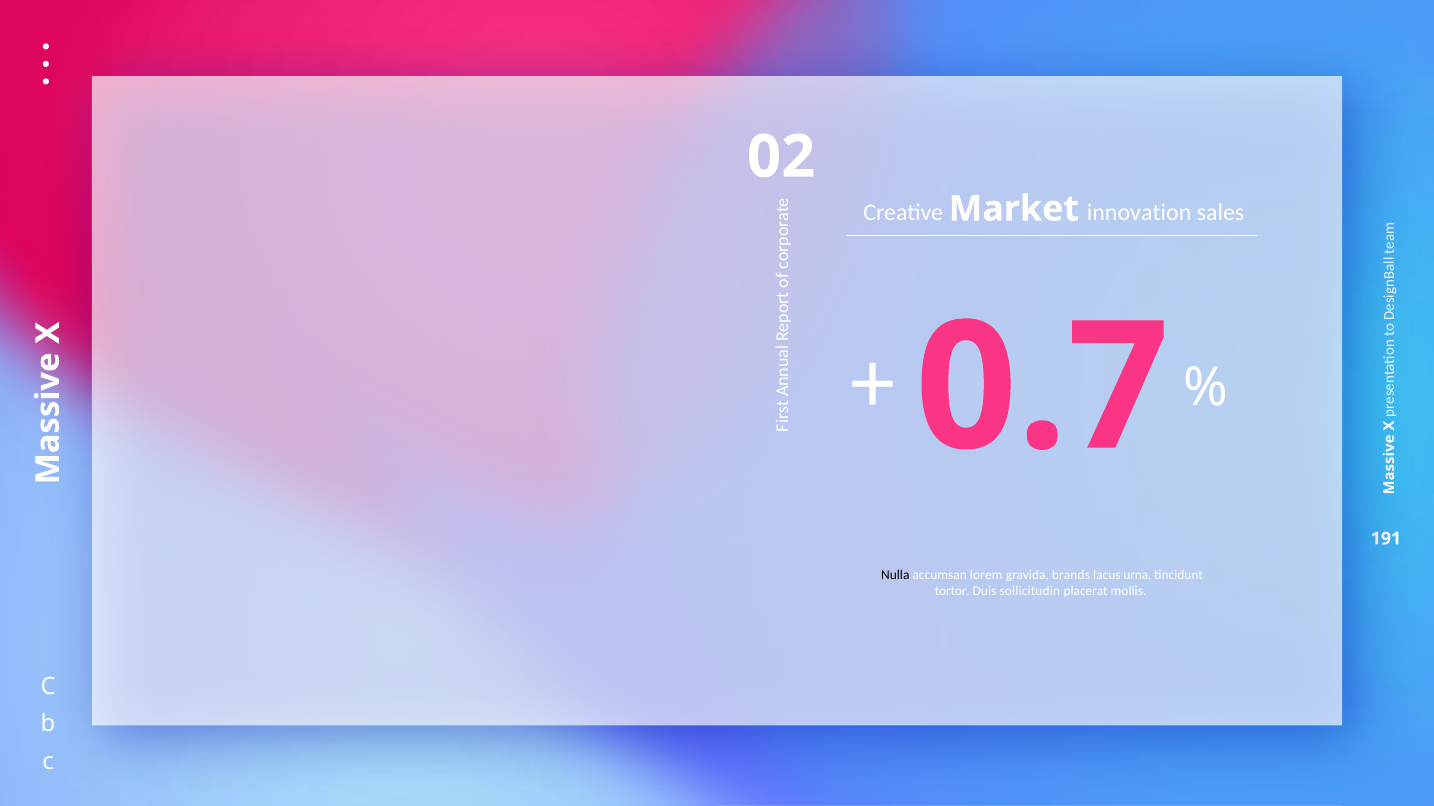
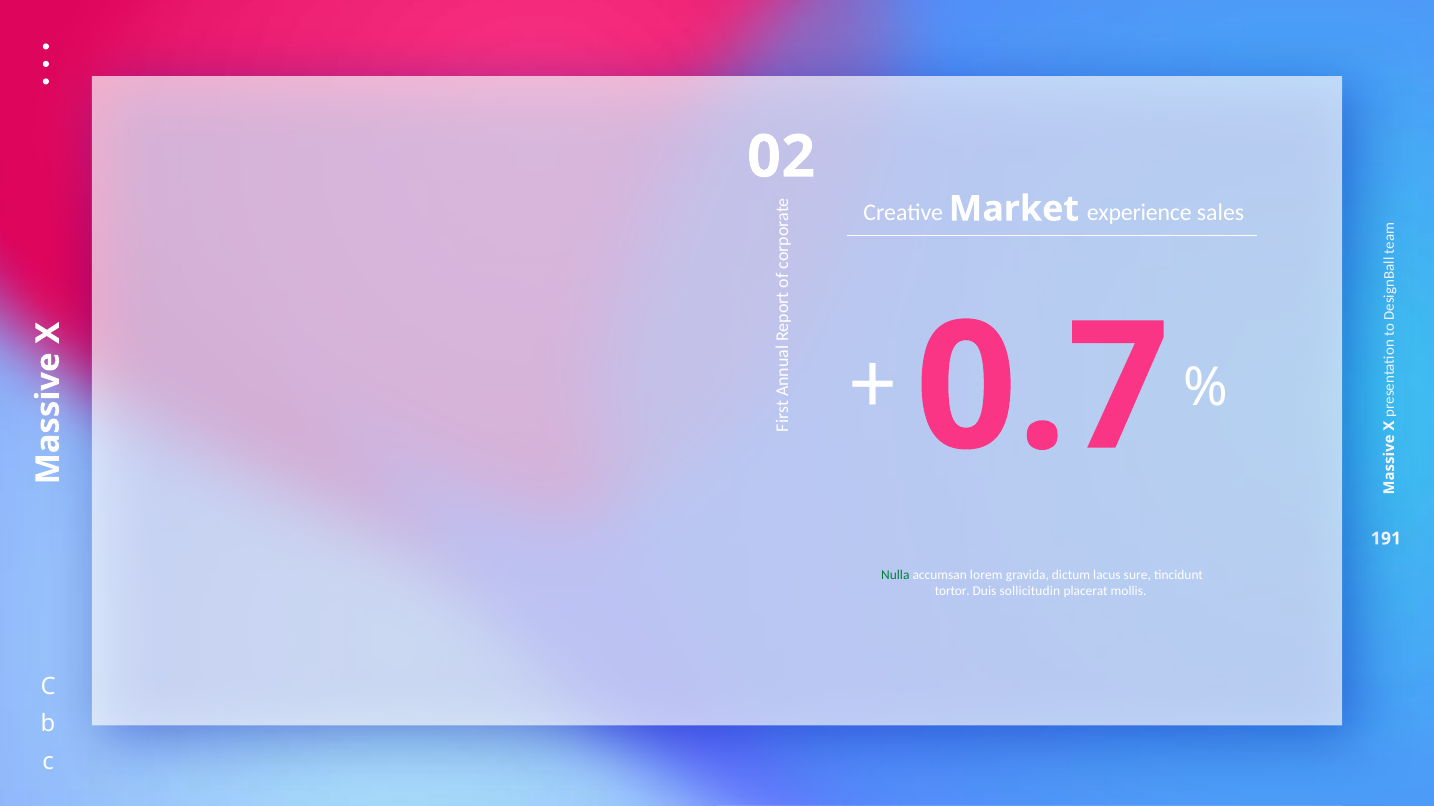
innovation: innovation -> experience (1139, 213)
Nulla colour: black -> green (895, 575)
brands: brands -> dictum (1071, 575)
urna: urna -> sure (1137, 575)
